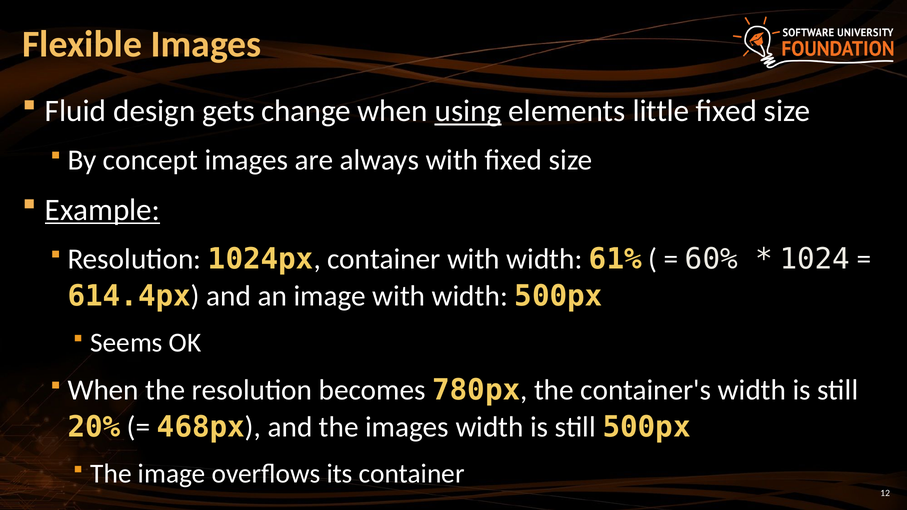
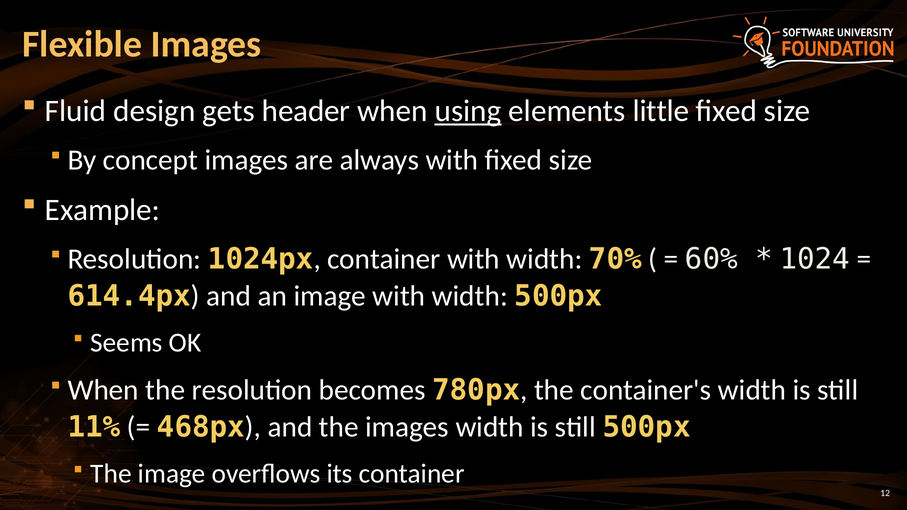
change: change -> header (306, 111)
Example underline: present -> none (103, 210)
61%: 61% -> 70% (615, 259)
20%: 20% -> 11% (94, 427)
